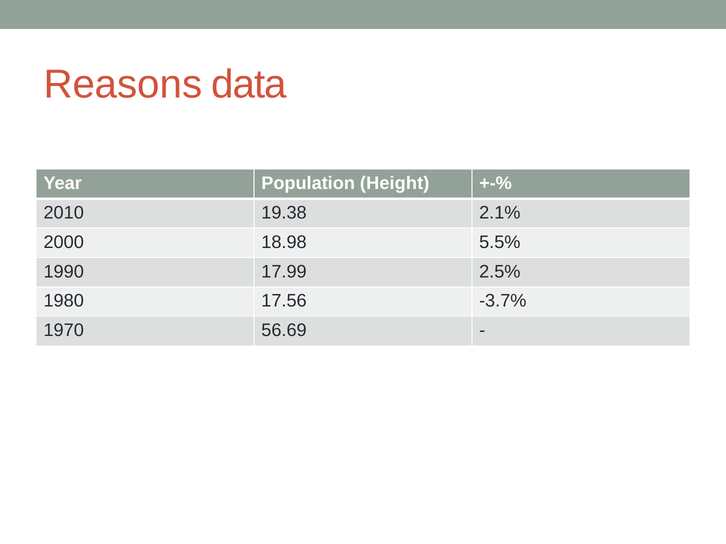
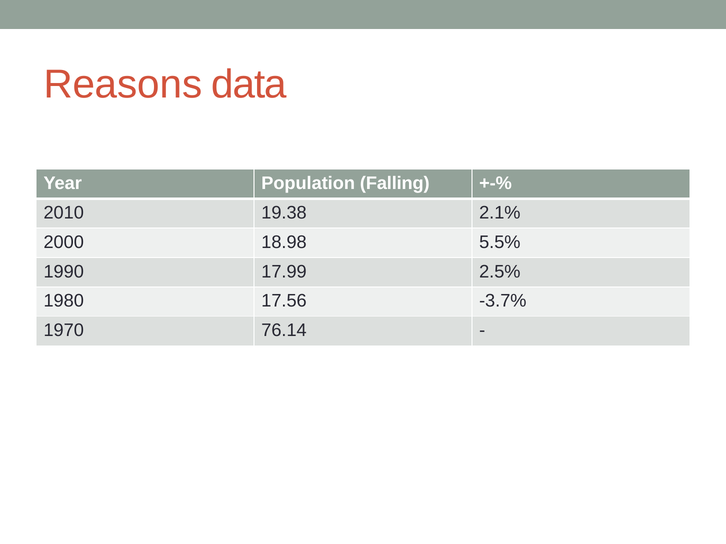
Height: Height -> Falling (395, 184)
56.69: 56.69 -> 76.14 (284, 331)
